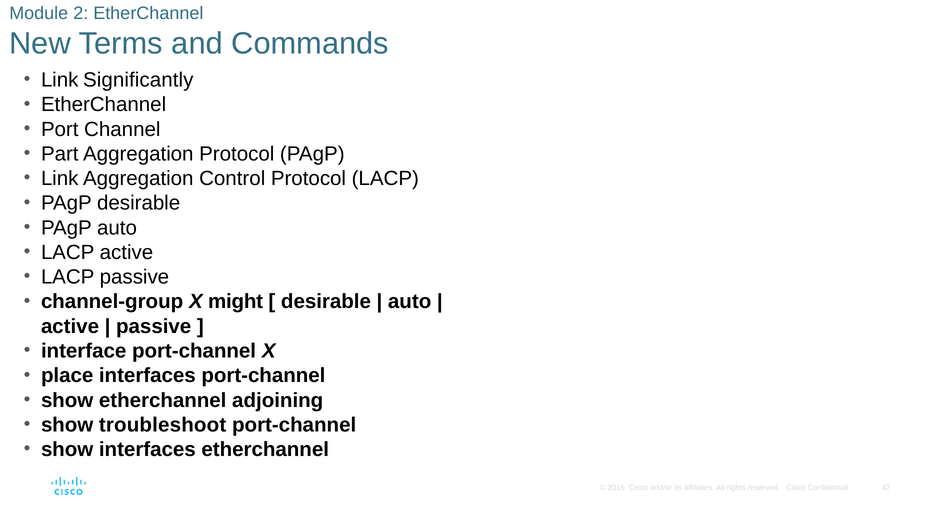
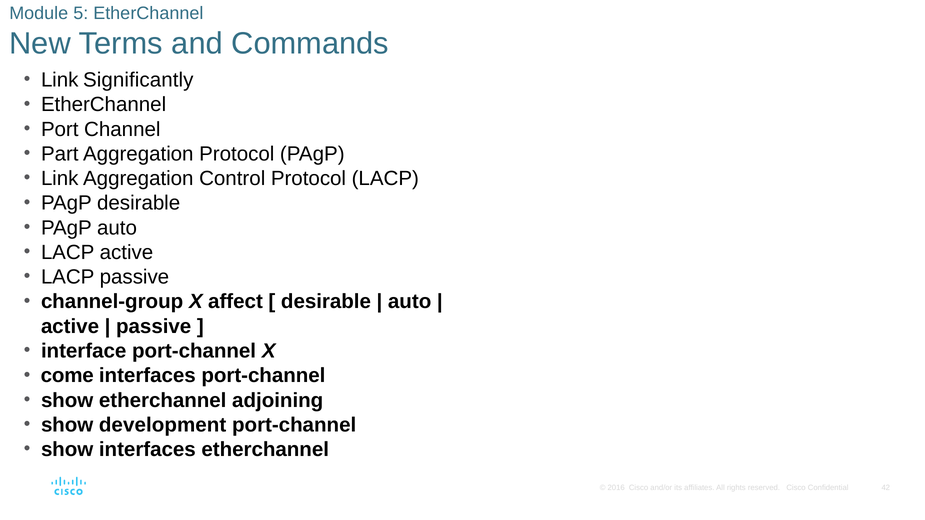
2: 2 -> 5 (81, 14)
might: might -> affect (235, 302)
place: place -> come (67, 376)
troubleshoot: troubleshoot -> development (163, 425)
